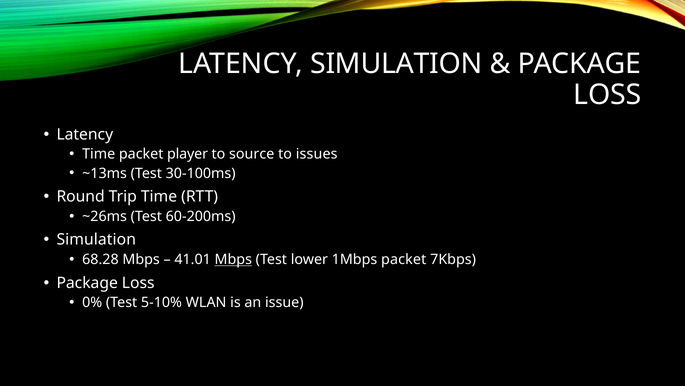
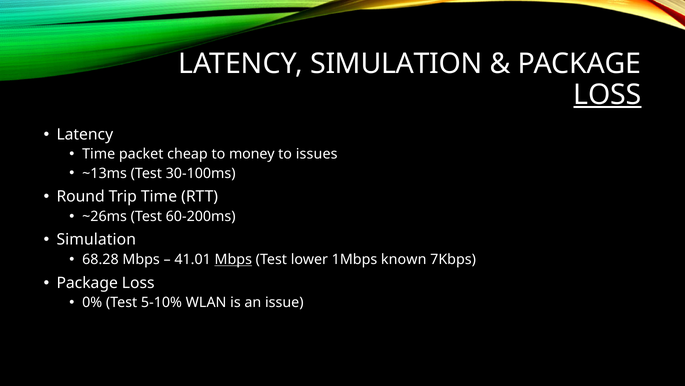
LOSS underline: none -> present (607, 94)
player: player -> cheap (187, 154)
source: source -> money (252, 154)
1Mbps packet: packet -> known (404, 259)
